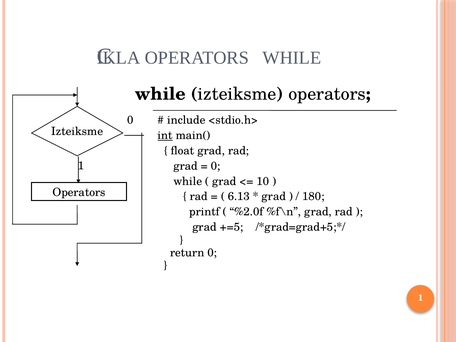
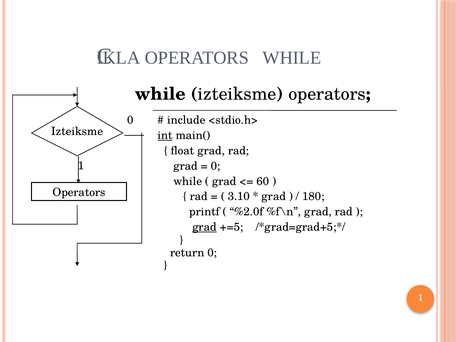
10: 10 -> 60 (263, 181)
6.13: 6.13 -> 3.10 (239, 197)
grad underline: none -> present (205, 227)
